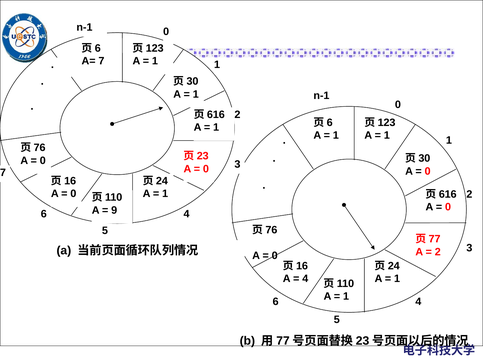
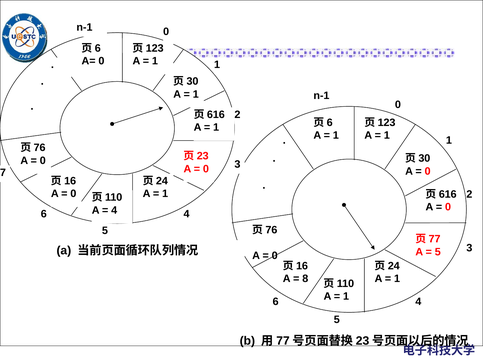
A= 7: 7 -> 0 (101, 61)
9: 9 -> 4 (114, 210)
2: 2 -> 5 (438, 252)
4: 4 -> 8 (305, 279)
